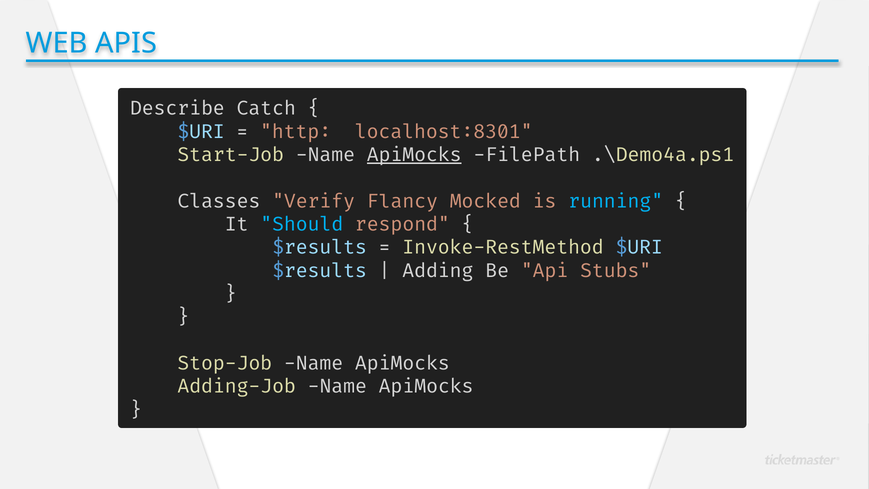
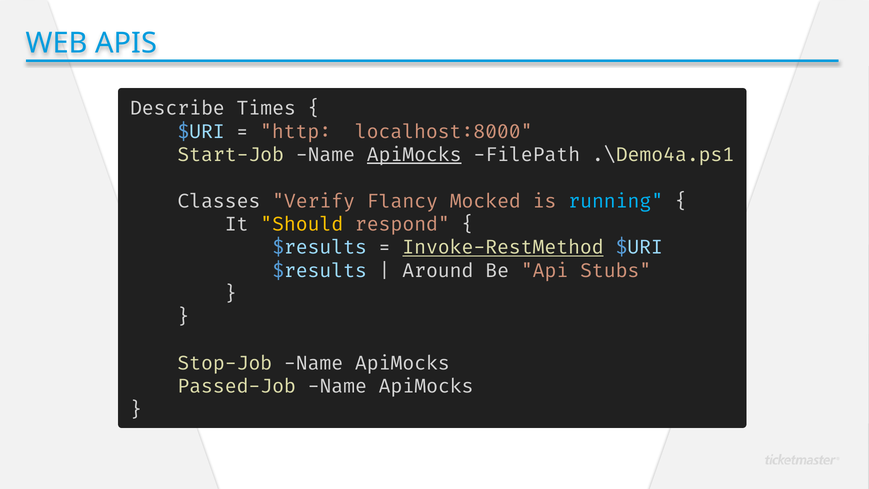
Catch: Catch -> Times (266, 109)
http://localhost:8301: http://localhost:8301 -> http://localhost:8000 (396, 132)
Should colour: light blue -> yellow (302, 224)
Invoke-RestMethod underline: none -> present (503, 248)
Adding: Adding -> Around (438, 271)
Adding-Job: Adding-Job -> Passed-Job (237, 386)
